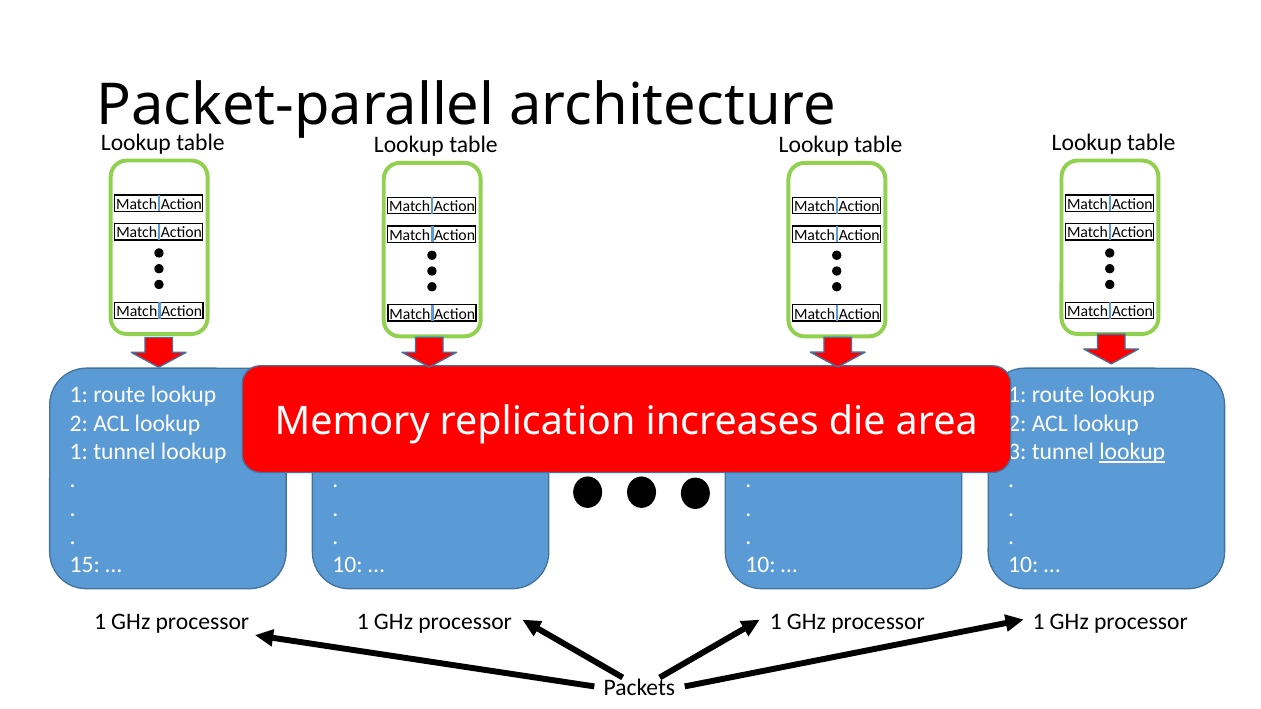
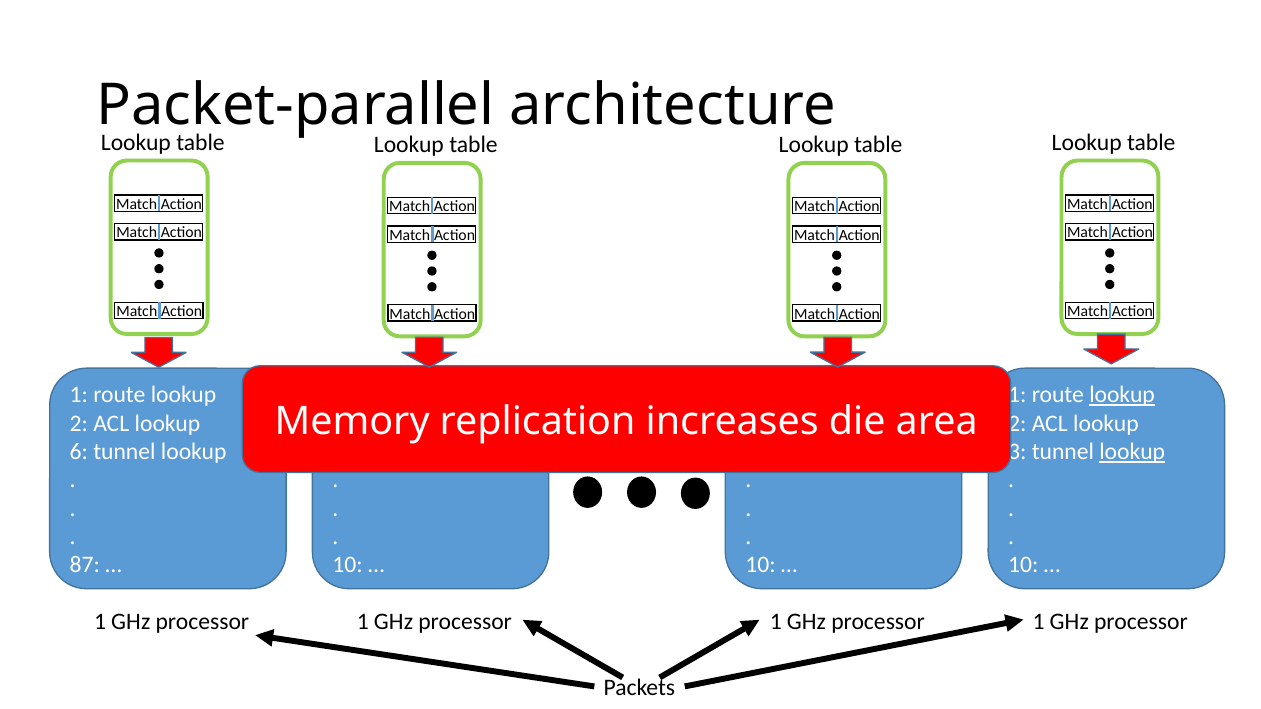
lookup underline: none -> present (1122, 395)
1: 1 -> 6 (79, 452)
15: 15 -> 87 (85, 565)
